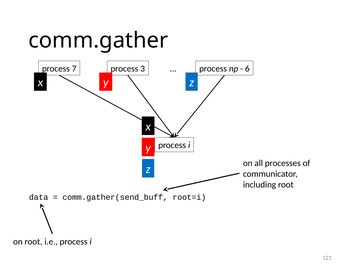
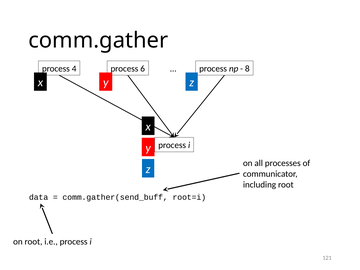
7: 7 -> 4 (74, 69)
3: 3 -> 6 (143, 69)
6: 6 -> 8 (247, 69)
